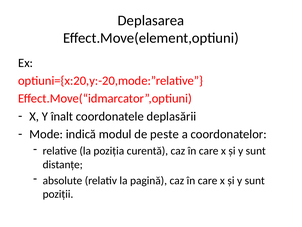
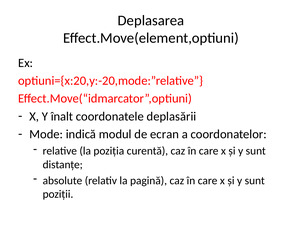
peste: peste -> ecran (165, 134)
